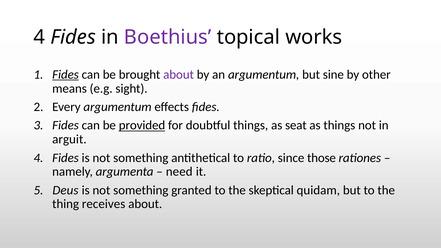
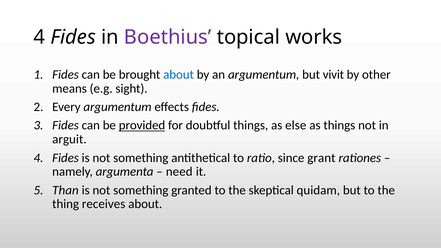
Fides underline: present -> none (66, 75)
about colour: purple -> blue (179, 75)
sine: sine -> vivit (333, 75)
seat: seat -> else (296, 125)
those: those -> grant (321, 158)
Deus: Deus -> Than (65, 190)
